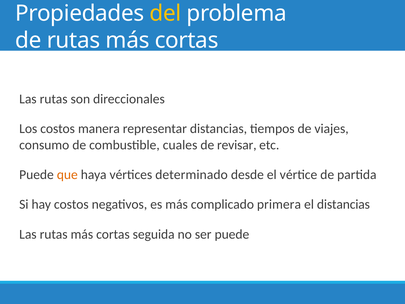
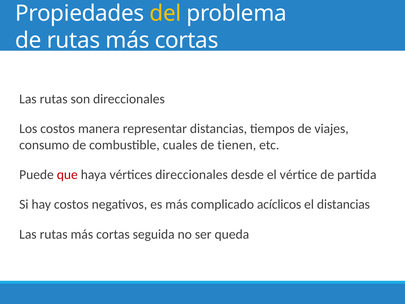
revisar: revisar -> tienen (237, 145)
que colour: orange -> red (67, 175)
vértices determinado: determinado -> direccionales (192, 175)
primera: primera -> acíclicos (279, 204)
ser puede: puede -> queda (232, 234)
